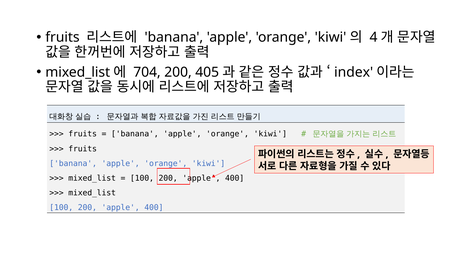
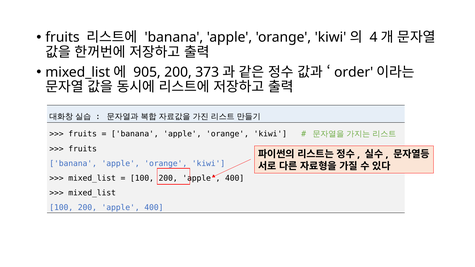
704: 704 -> 905 (147, 72)
405: 405 -> 373 (207, 72)
index: index -> order (354, 72)
